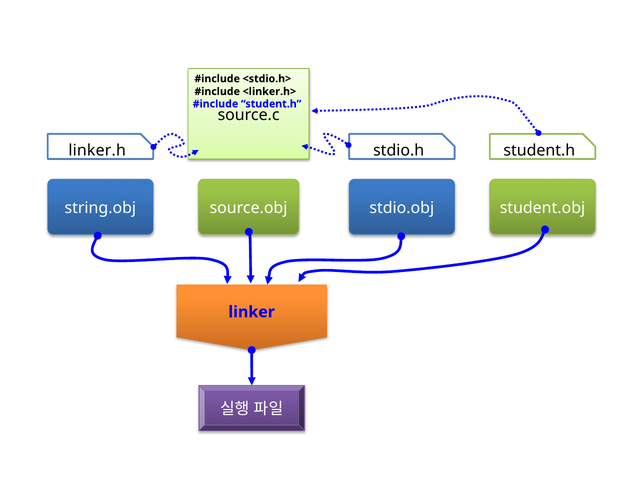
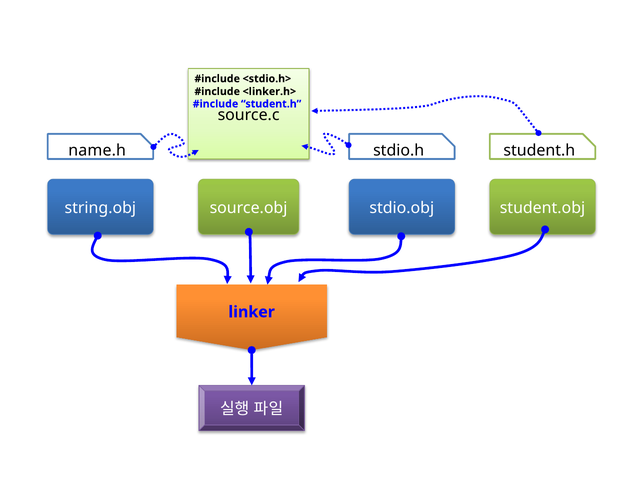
linker.h: linker.h -> name.h (97, 151)
